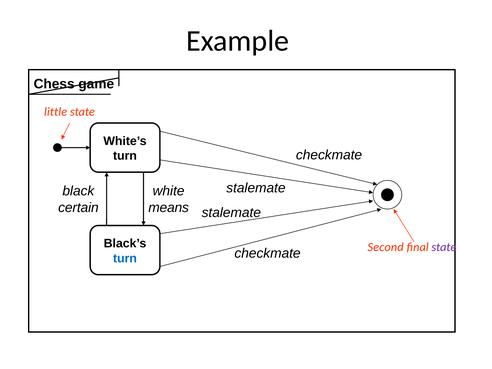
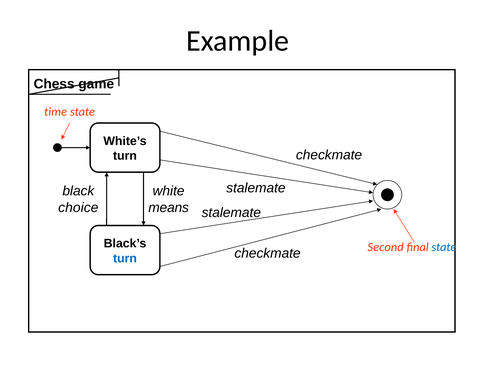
little: little -> time (56, 112)
certain: certain -> choice (78, 208)
state colour: purple -> blue (444, 247)
